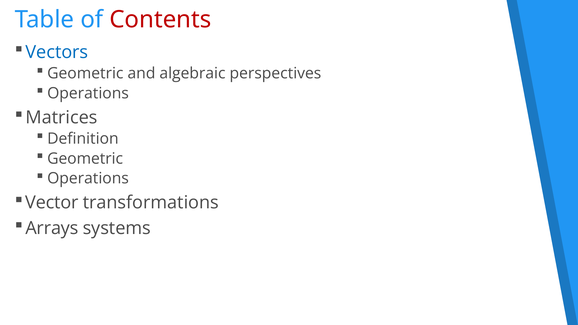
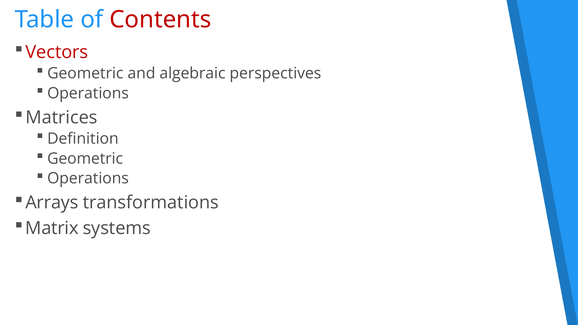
Vectors colour: blue -> red (57, 52)
Vector: Vector -> Arrays (52, 203)
Arrays: Arrays -> Matrix (52, 228)
